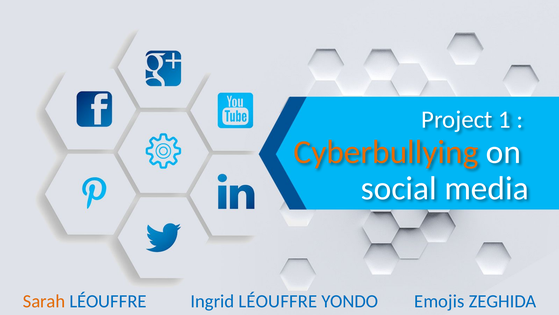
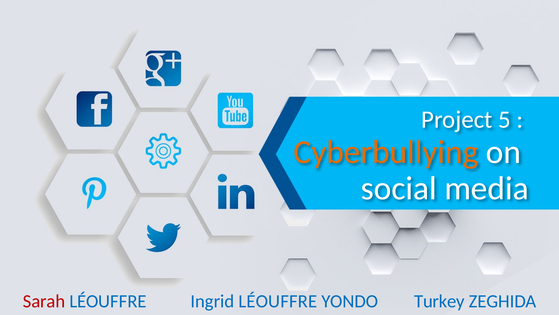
1: 1 -> 5 (504, 119)
Sarah colour: orange -> red (44, 301)
Emojis: Emojis -> Turkey (439, 301)
